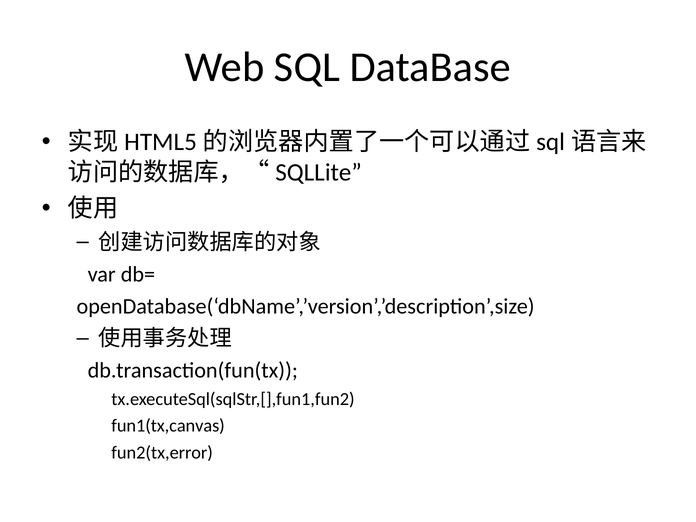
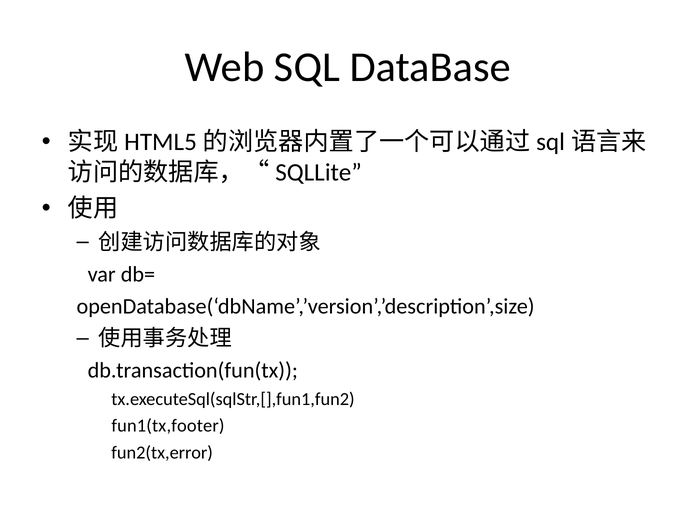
fun1(tx,canvas: fun1(tx,canvas -> fun1(tx,footer (168, 426)
